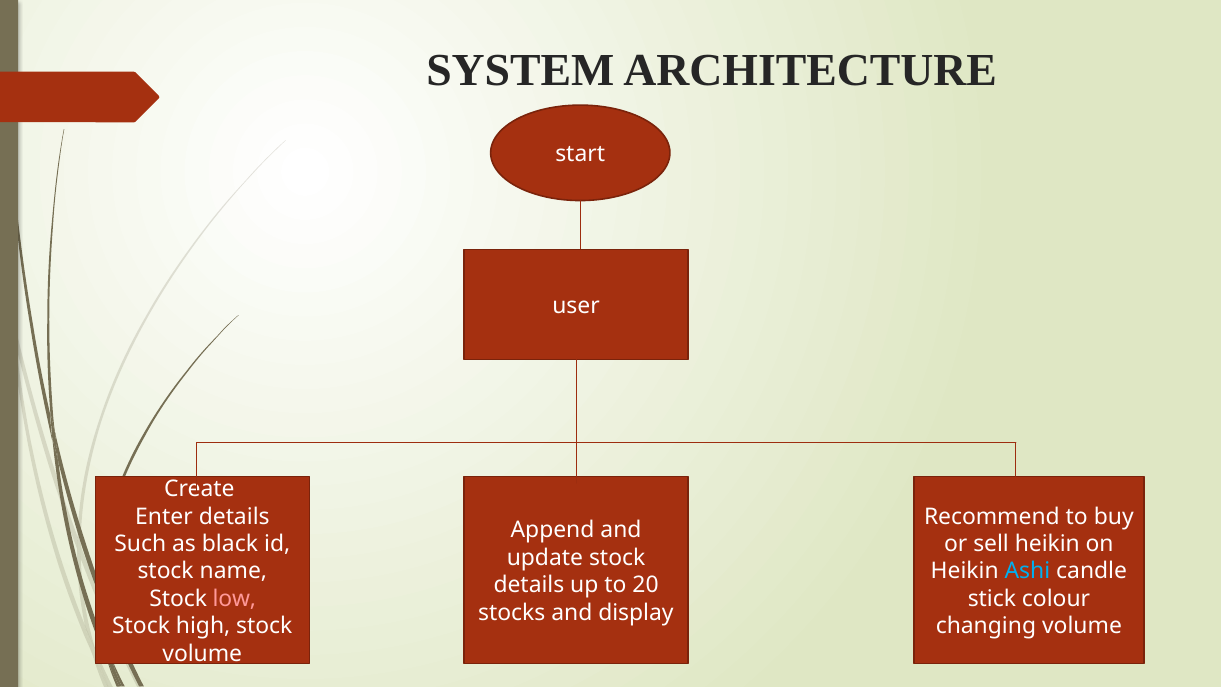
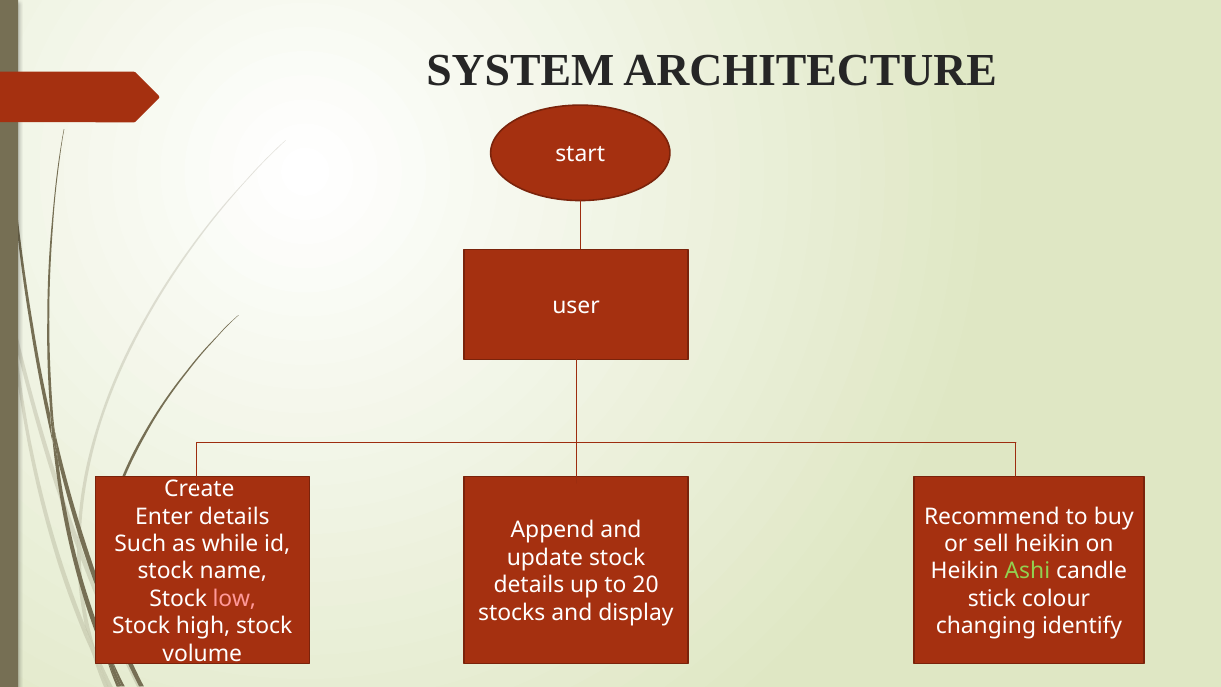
black: black -> while (230, 544)
Ashi colour: light blue -> light green (1027, 571)
changing volume: volume -> identify (1082, 626)
